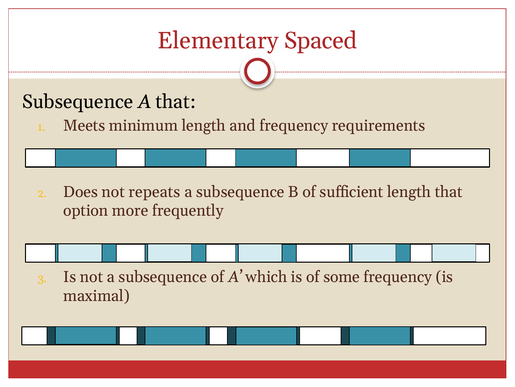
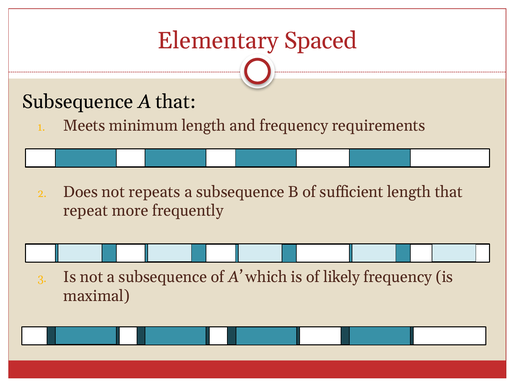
option: option -> repeat (86, 210)
some: some -> likely (342, 276)
